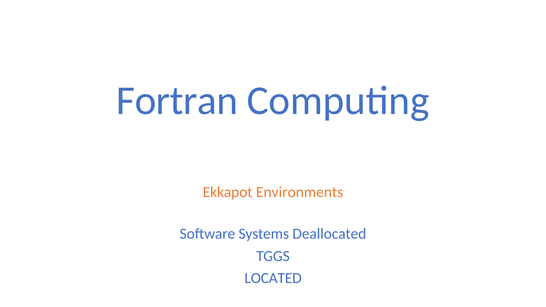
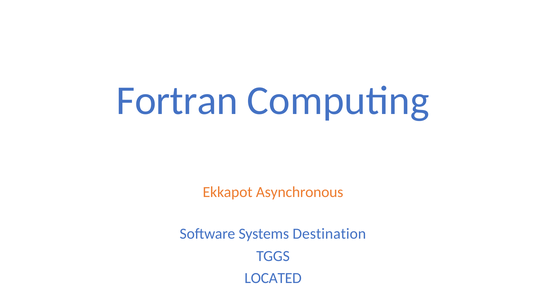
Environments: Environments -> Asynchronous (300, 192)
Deallocated: Deallocated -> Destination (329, 234)
